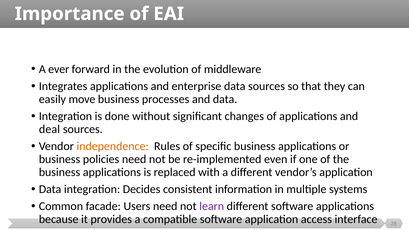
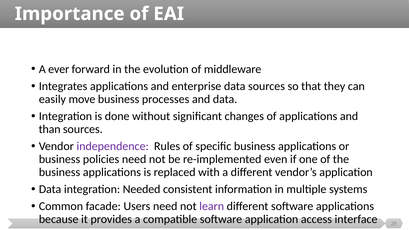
deal: deal -> than (50, 129)
independence colour: orange -> purple (113, 146)
Decides: Decides -> Needed (142, 189)
